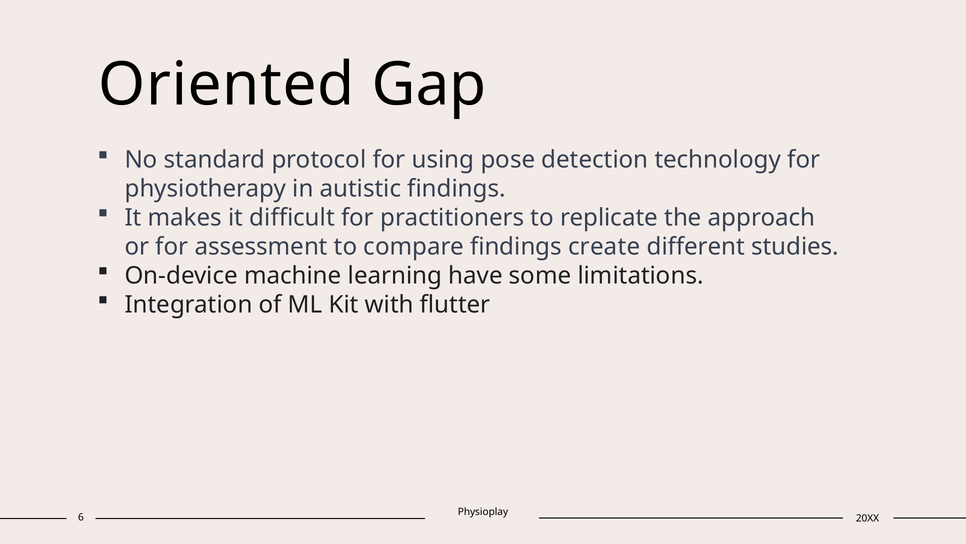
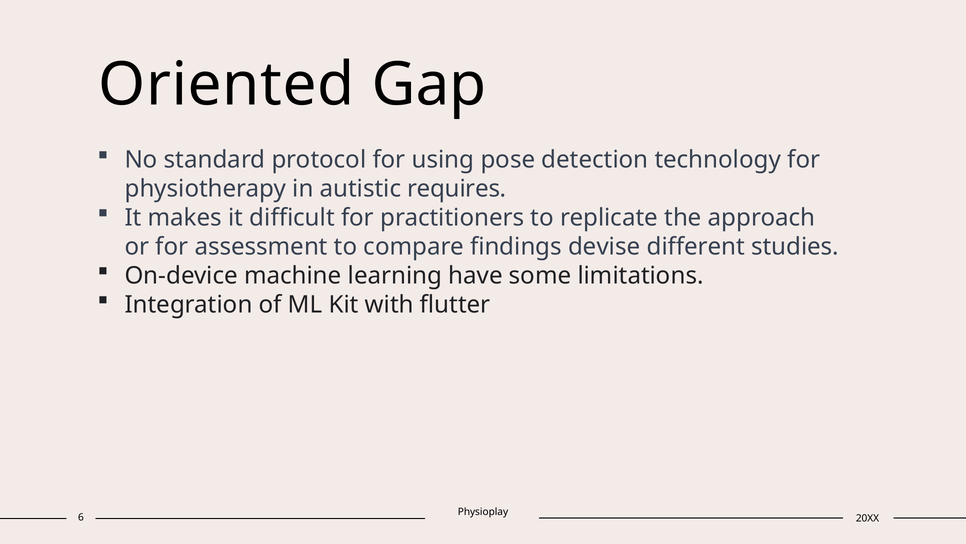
autistic findings: findings -> requires (457, 188)
create: create -> devise (604, 246)
